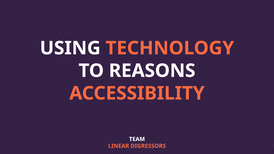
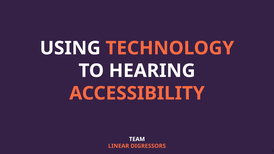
REASONS: REASONS -> HEARING (152, 71)
